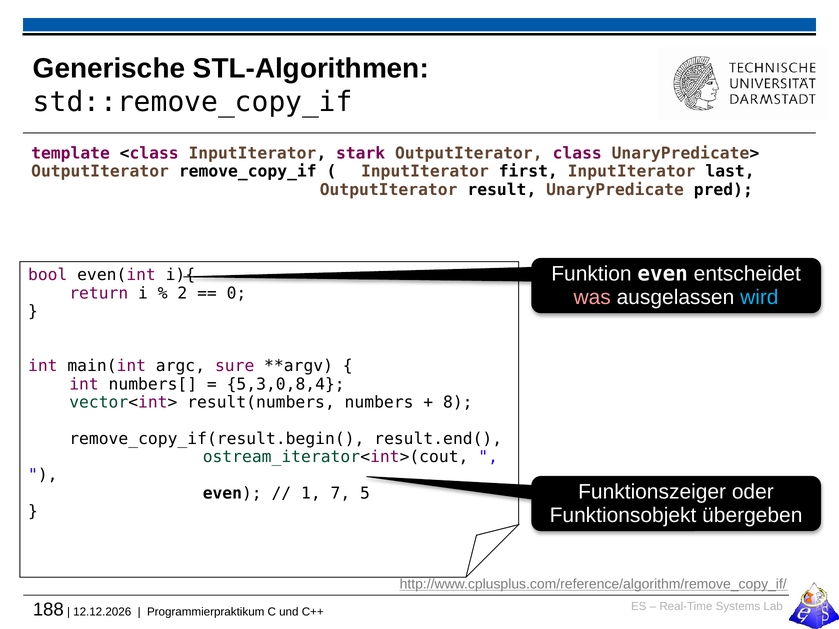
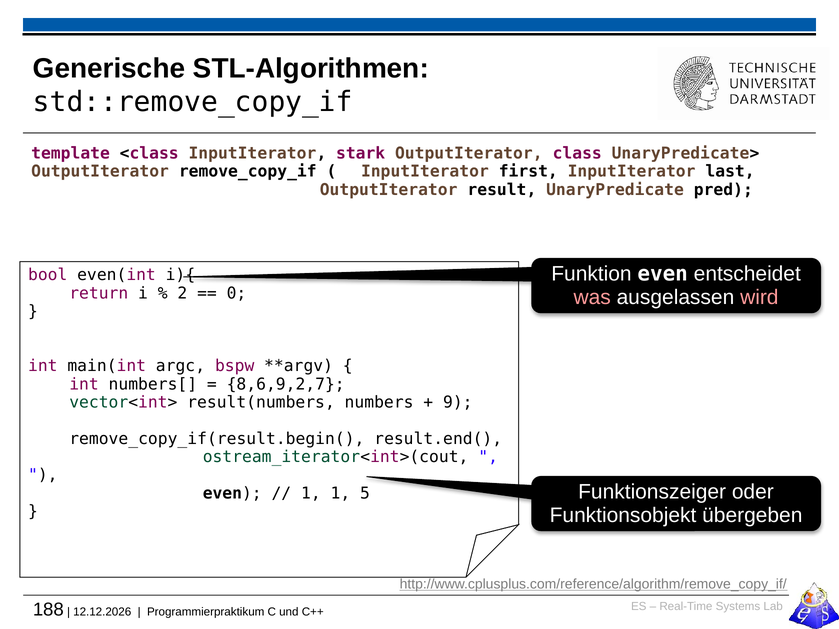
wird colour: light blue -> pink (759, 297)
sure: sure -> bspw (235, 366)
5,3,0,8,4: 5,3,0,8,4 -> 8,6,9,2,7 (286, 384)
8: 8 -> 9 (458, 402)
1 7: 7 -> 1 (340, 493)
